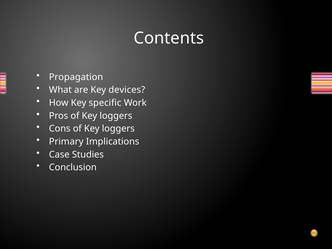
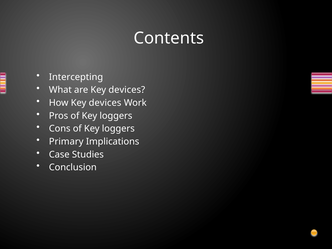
Propagation: Propagation -> Intercepting (76, 77)
How Key specific: specific -> devices (105, 103)
